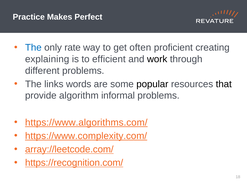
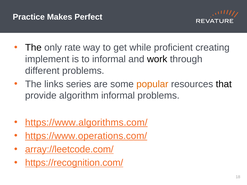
The colour: blue -> black (33, 48)
often: often -> while (140, 48)
explaining: explaining -> implement (47, 59)
to efficient: efficient -> informal (109, 59)
words: words -> series (79, 84)
popular colour: black -> orange (152, 84)
https://www.complexity.com/: https://www.complexity.com/ -> https://www.operations.com/ (86, 136)
